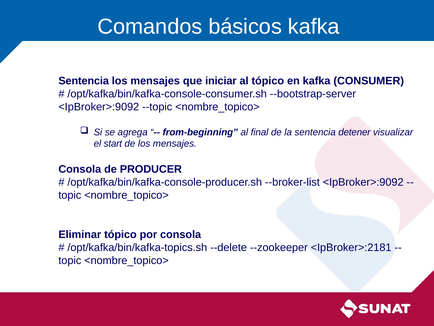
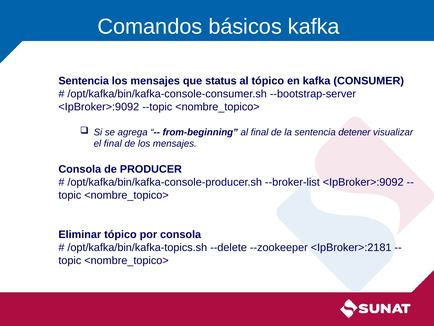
iniciar: iniciar -> status (221, 81)
el start: start -> final (113, 144)
